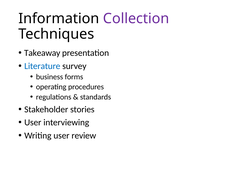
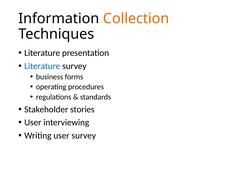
Collection colour: purple -> orange (136, 18)
Takeaway: Takeaway -> Literature (42, 53)
user review: review -> survey (84, 135)
